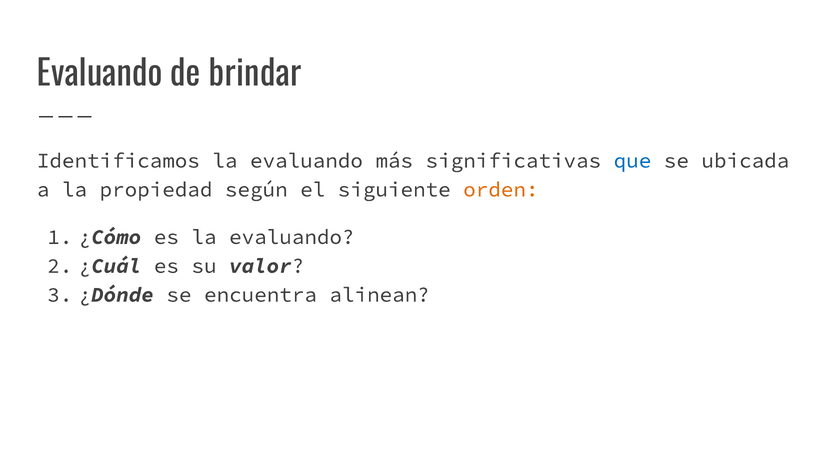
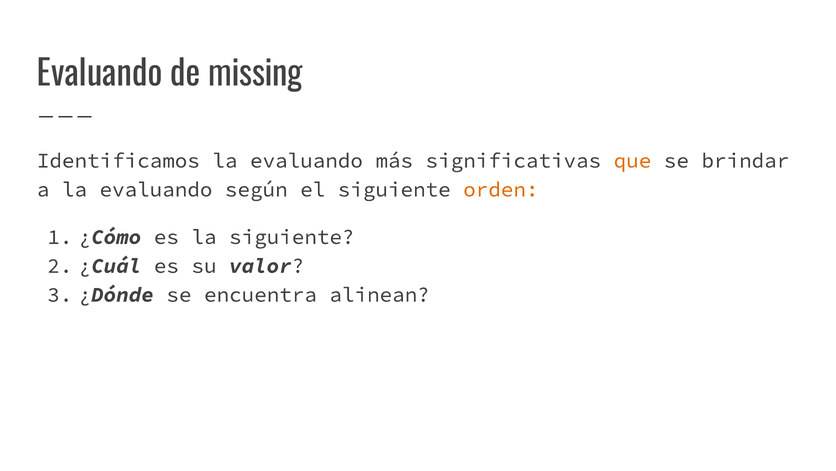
brindar: brindar -> missing (256, 74)
que colour: blue -> orange (633, 160)
ubicada: ubicada -> brindar (745, 160)
a la propiedad: propiedad -> evaluando (156, 189)
es la evaluando: evaluando -> siguiente (292, 237)
